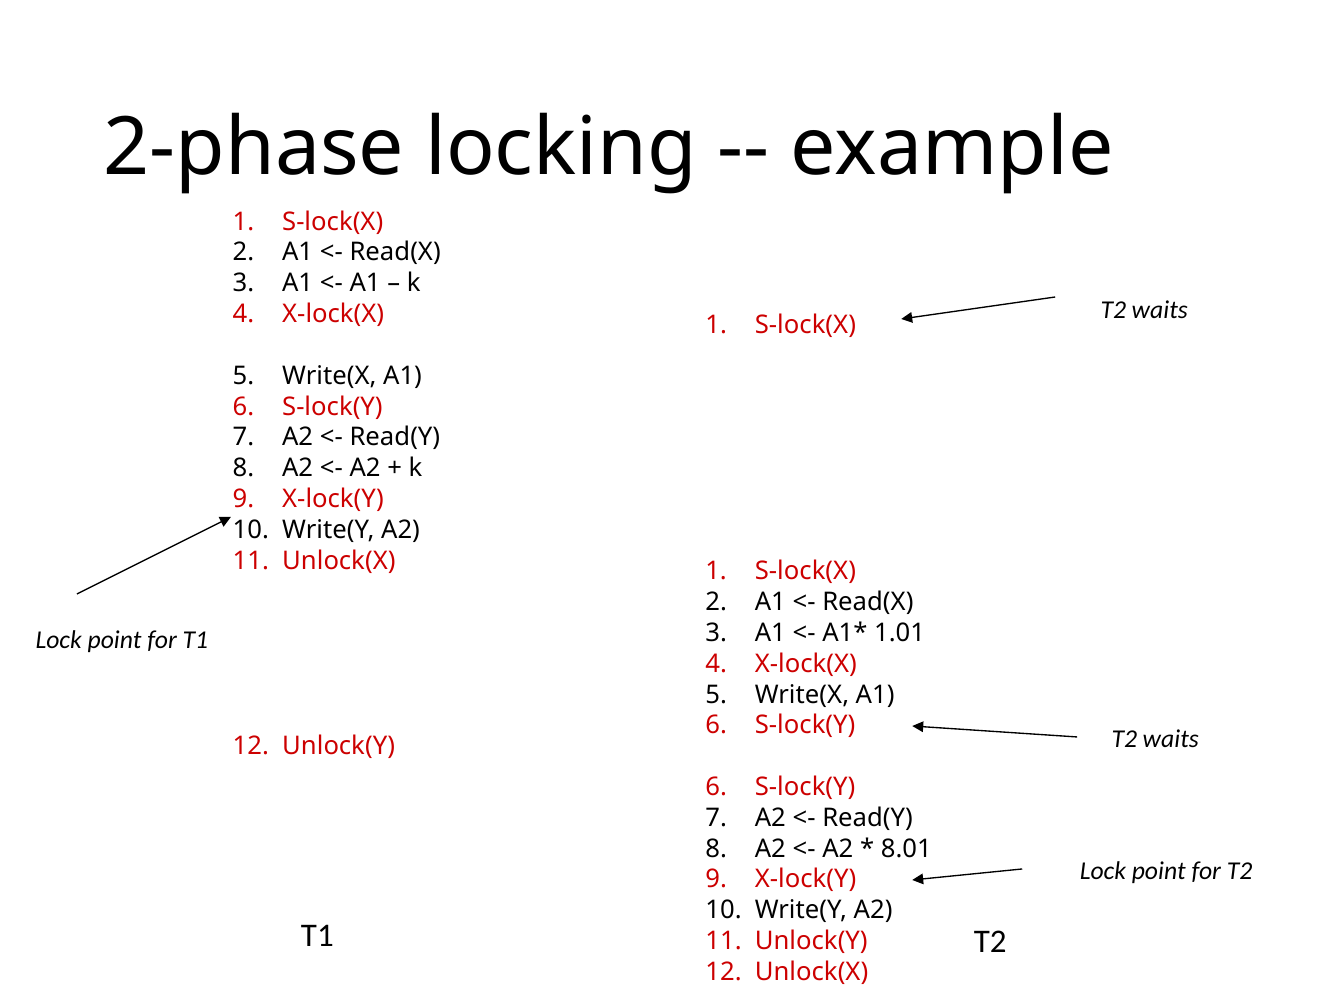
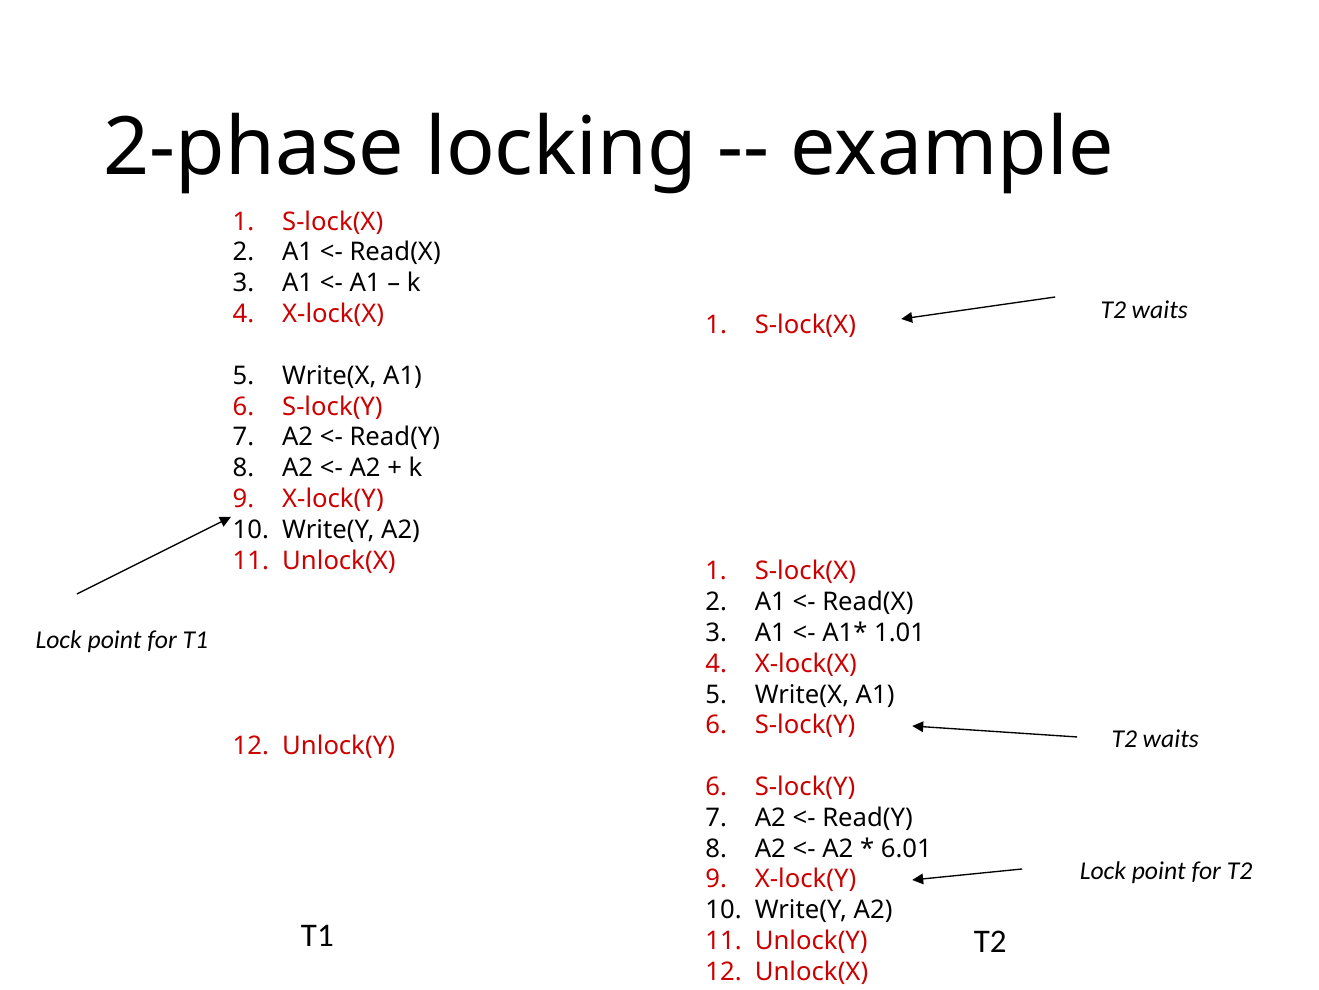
8.01: 8.01 -> 6.01 (906, 848)
